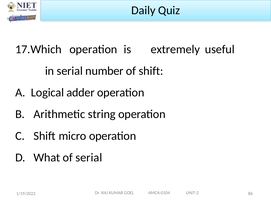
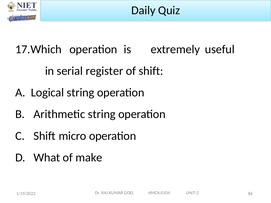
number: number -> register (104, 71)
Logical adder: adder -> string (81, 93)
of serial: serial -> make (89, 158)
